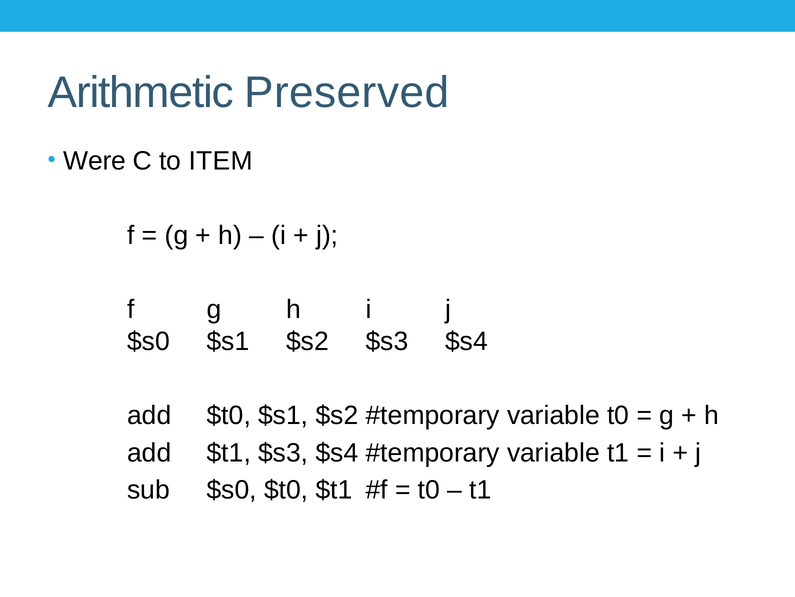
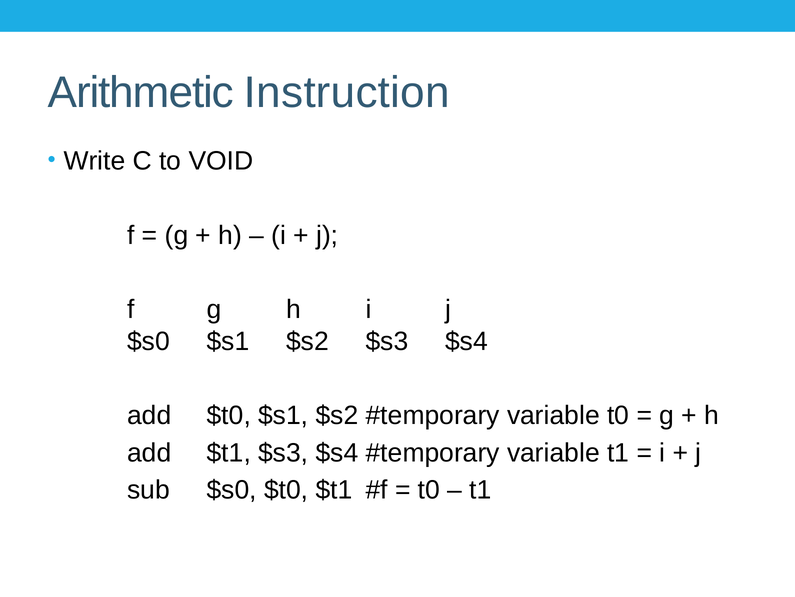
Preserved: Preserved -> Instruction (347, 93)
Were: Were -> Write (95, 161)
ITEM: ITEM -> VOID (221, 161)
